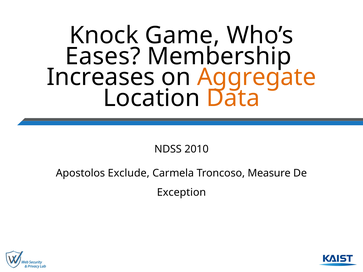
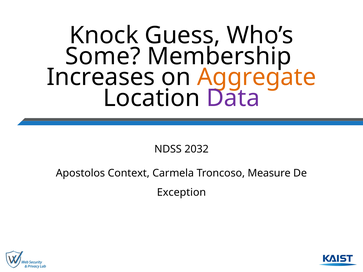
Game: Game -> Guess (183, 36)
Eases: Eases -> Some (103, 56)
Data colour: orange -> purple (233, 98)
2010: 2010 -> 2032 (197, 149)
Exclude: Exclude -> Context (129, 173)
